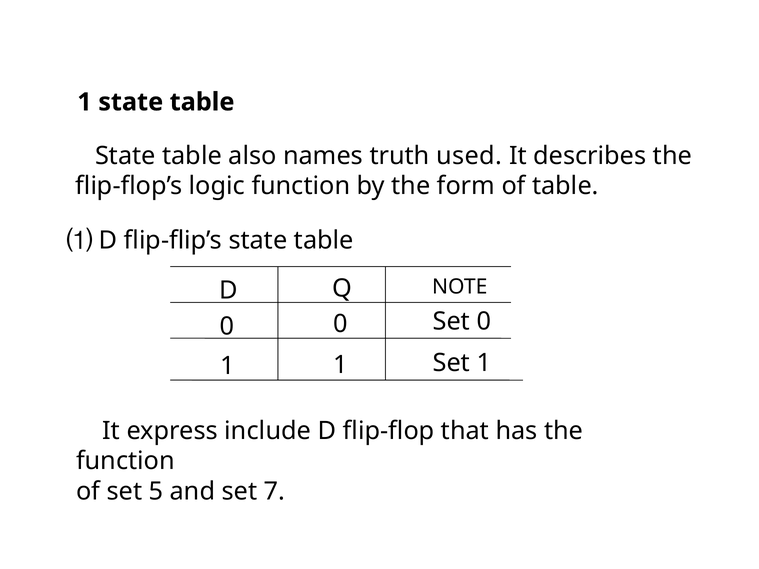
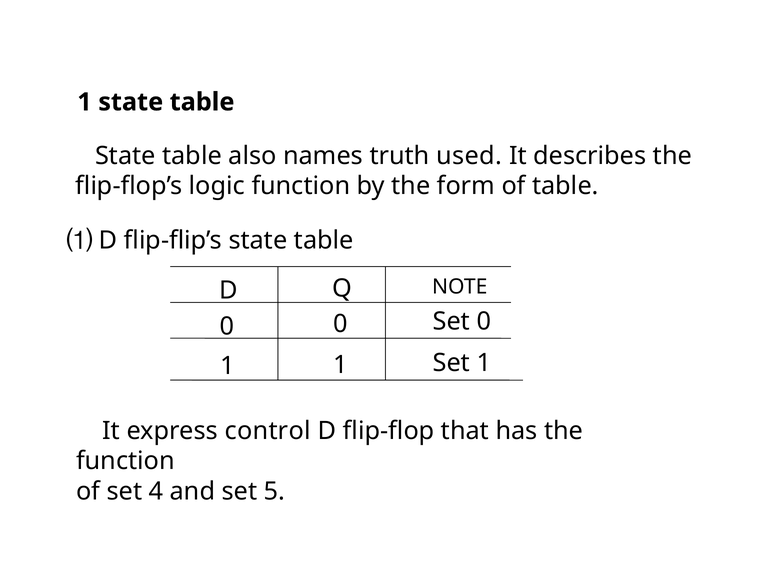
include: include -> control (268, 431)
5: 5 -> 4 (156, 492)
7: 7 -> 5 (274, 492)
